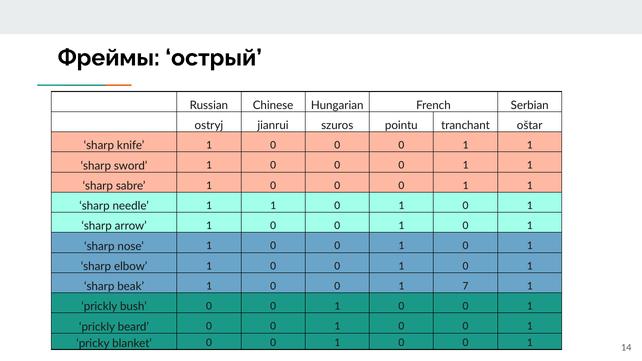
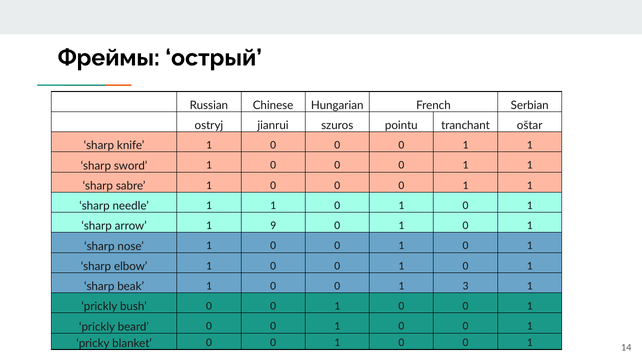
arrow 1 0: 0 -> 9 (273, 226)
7: 7 -> 3 (466, 286)
